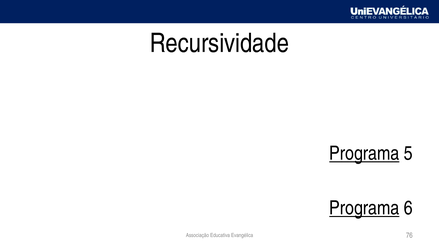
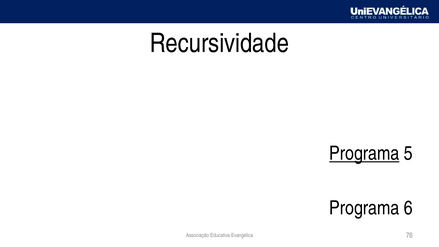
Programa underline: present -> none (364, 208)
